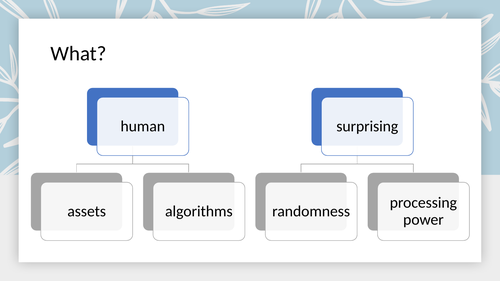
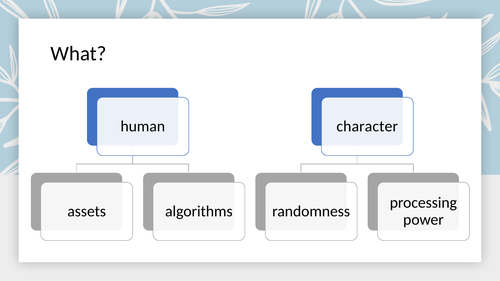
surprising: surprising -> character (367, 126)
